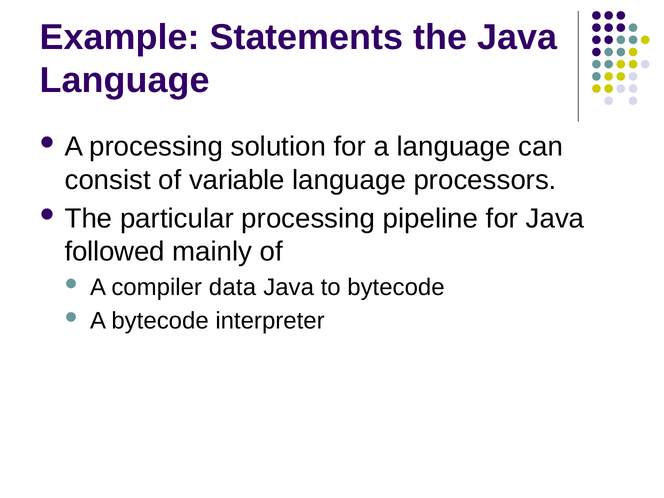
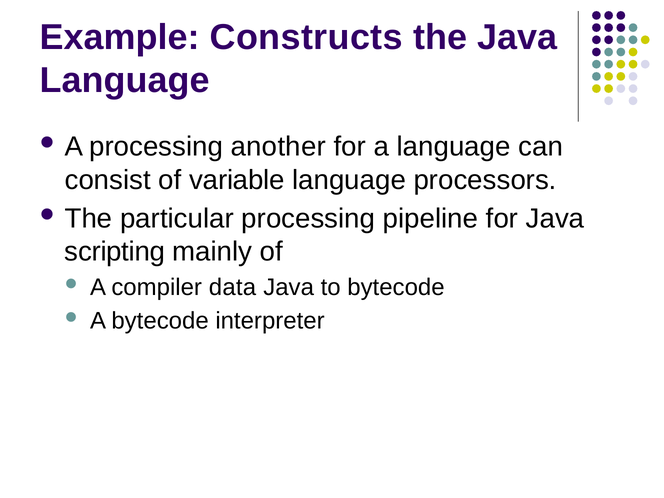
Statements: Statements -> Constructs (306, 37)
solution: solution -> another (278, 147)
followed: followed -> scripting (115, 252)
